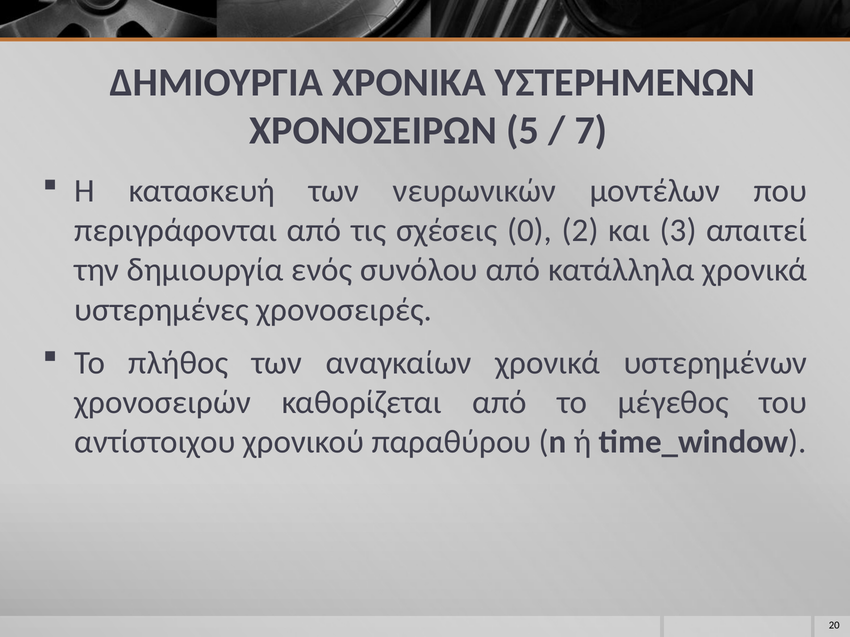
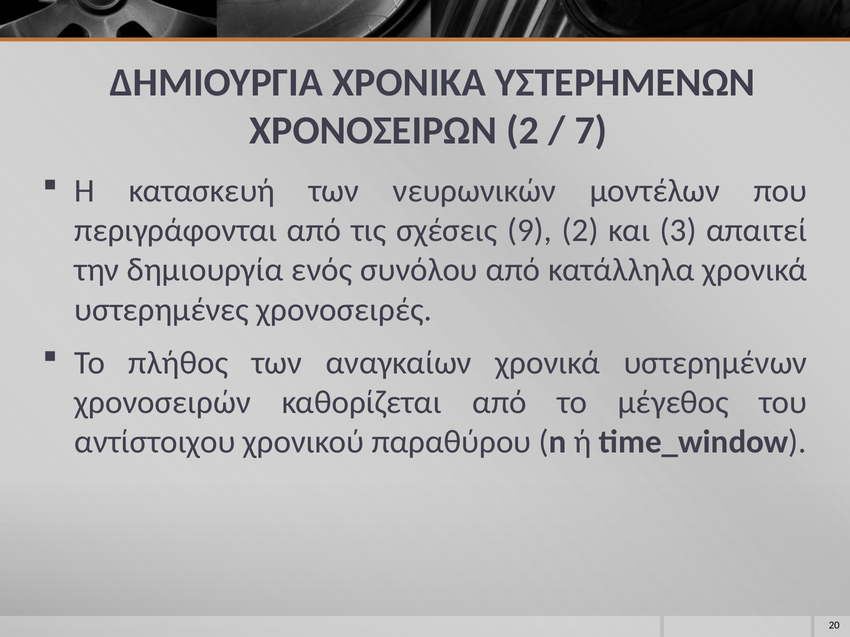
ΧΡΟΝΟΣΕΙΡΩΝ 5: 5 -> 2 (523, 131)
0: 0 -> 9 (530, 231)
